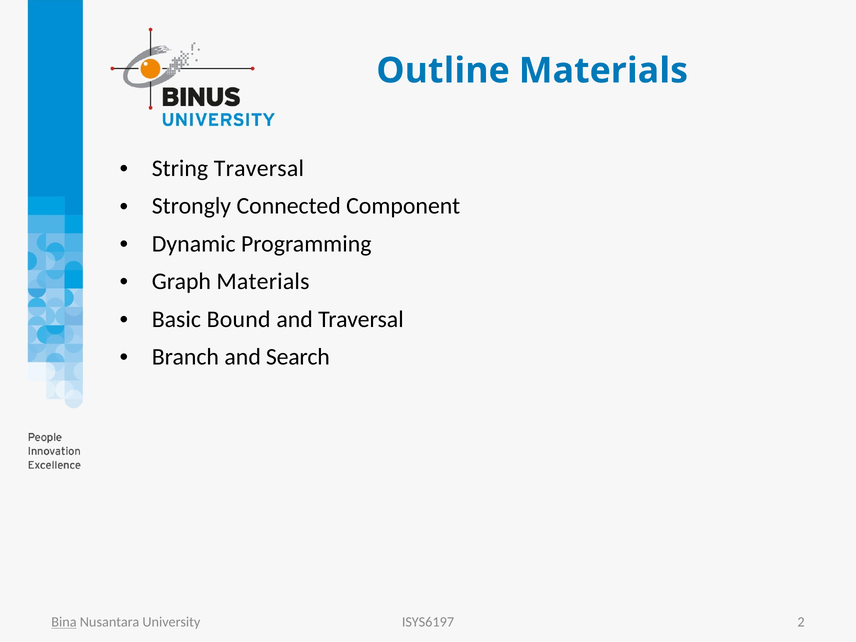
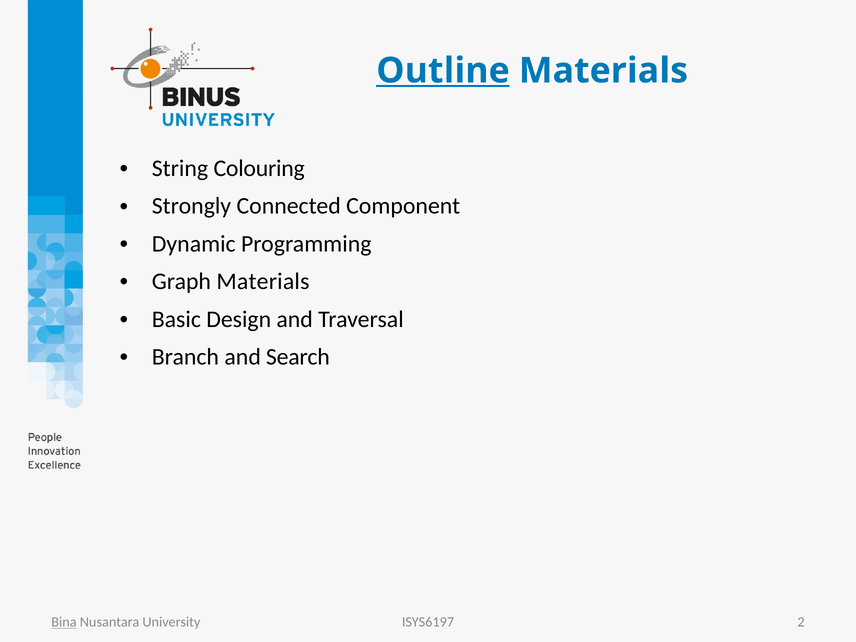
Outline underline: none -> present (443, 71)
String Traversal: Traversal -> Colouring (259, 168)
Bound: Bound -> Design (239, 319)
